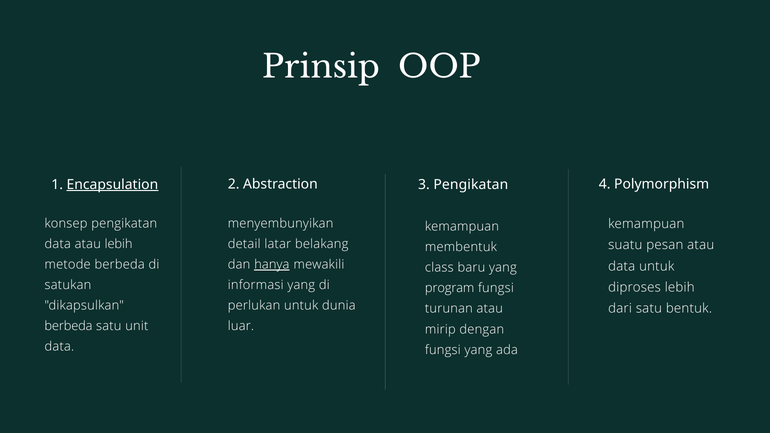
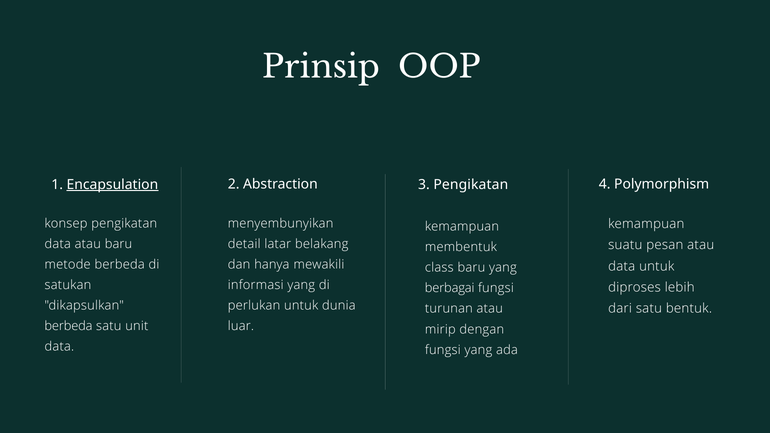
atau lebih: lebih -> baru (118, 244)
hanya underline: present -> none (272, 265)
program: program -> berbagai (450, 288)
